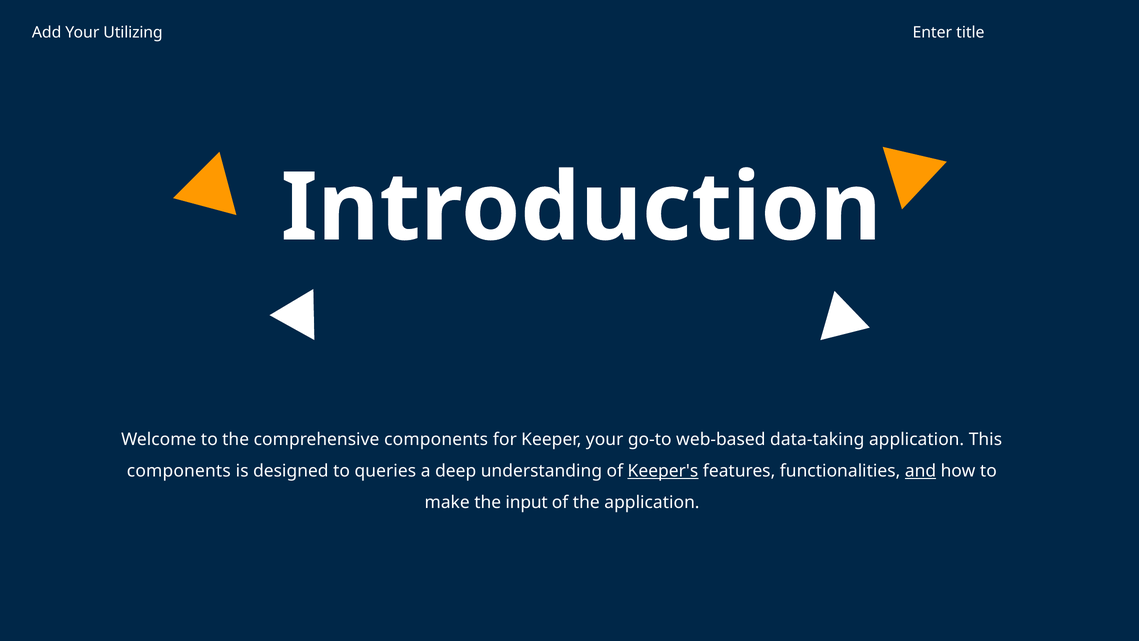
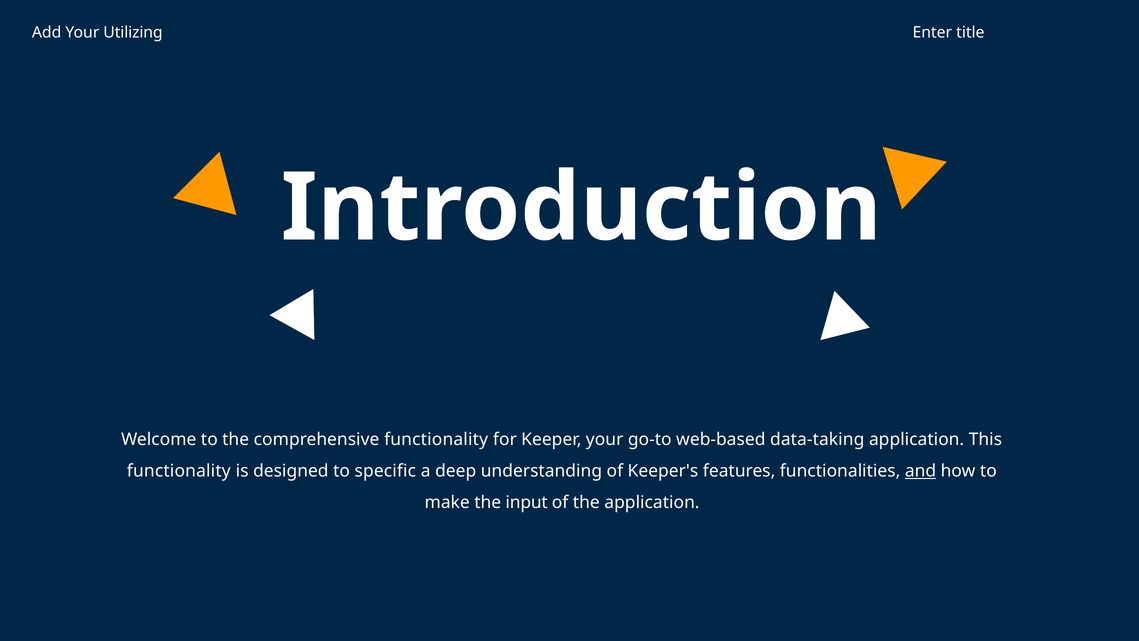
comprehensive components: components -> functionality (436, 440)
components: components -> functionality (179, 471)
queries: queries -> specific (385, 471)
Keeper's underline: present -> none (663, 471)
